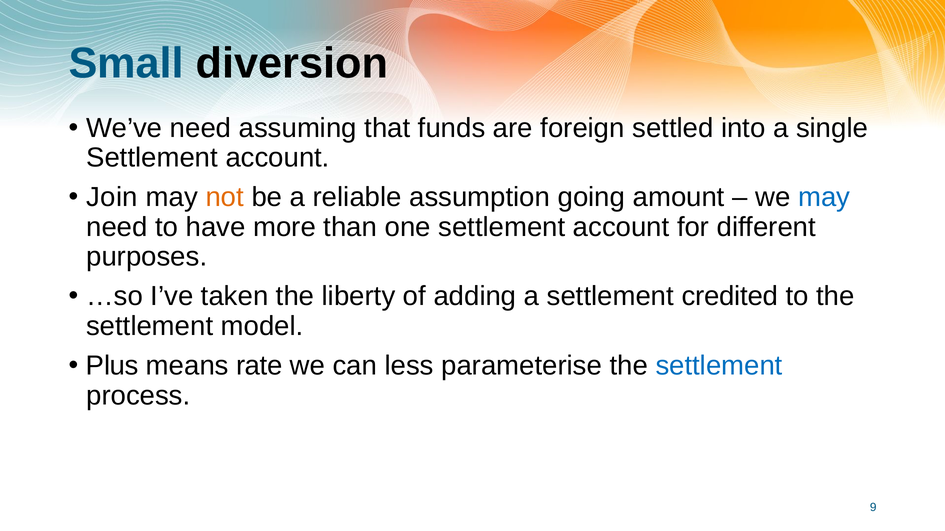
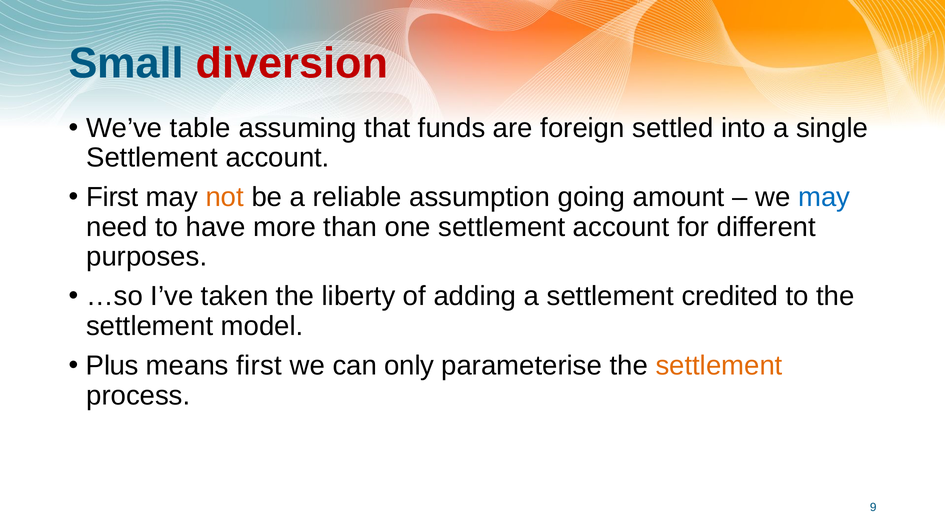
diversion colour: black -> red (292, 63)
We’ve need: need -> table (200, 128)
Join: Join -> First (112, 197)
means rate: rate -> first (259, 366)
less: less -> only (409, 366)
settlement colour: blue -> orange (719, 366)
